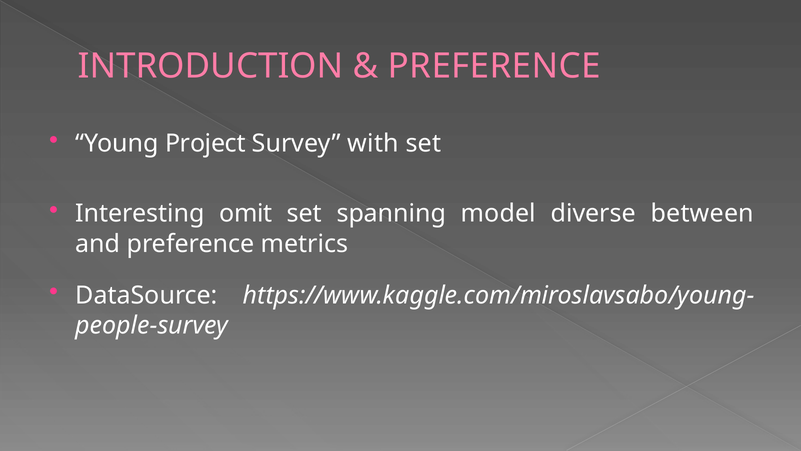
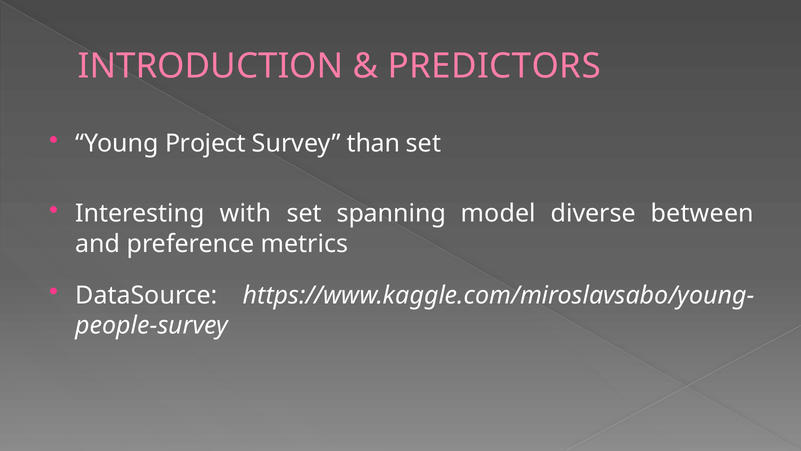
PREFERENCE: PREFERENCE -> PREDICTORS (494, 66)
with: with -> than (373, 143)
omit: omit -> with (246, 214)
